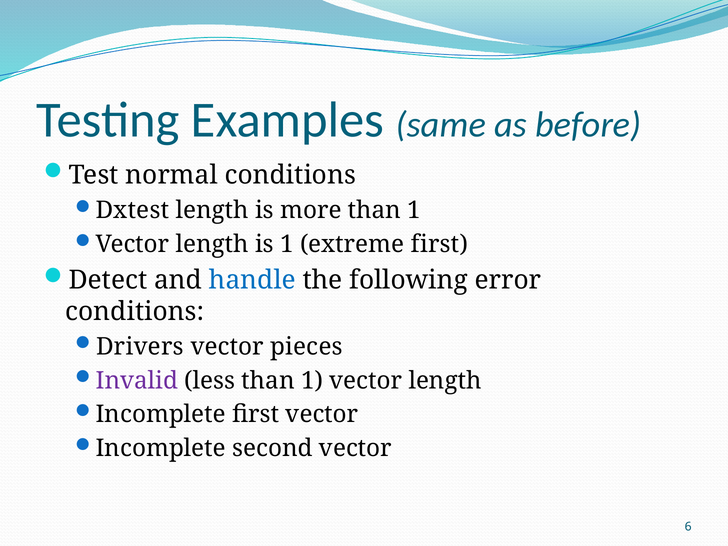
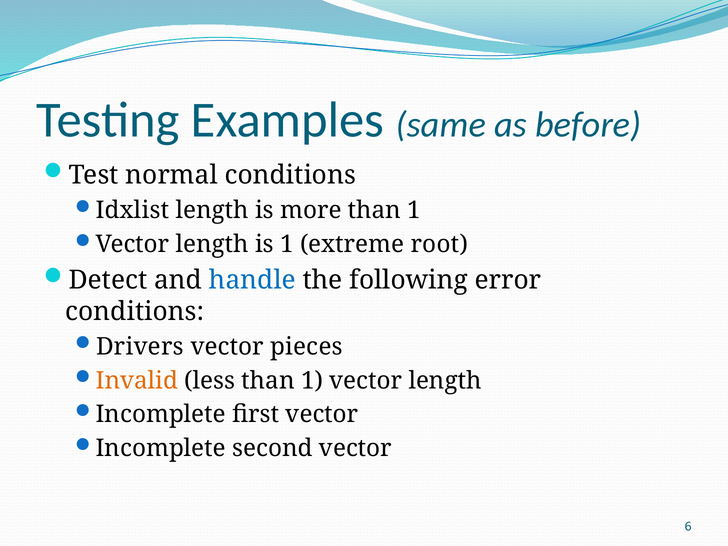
Dxtest: Dxtest -> Idxlist (132, 210)
extreme first: first -> root (439, 244)
Invalid colour: purple -> orange (137, 381)
